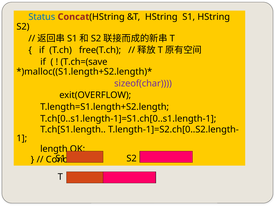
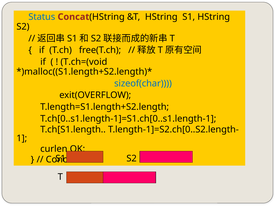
T.ch=(save: T.ch=(save -> T.ch=(void (84, 62)
sizeof(char colour: purple -> blue (143, 84)
length: length -> curlen (54, 149)
